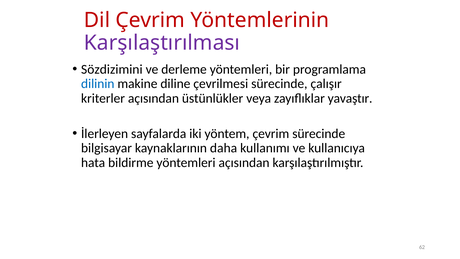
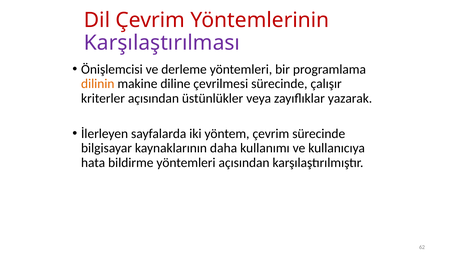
Sözdizimini: Sözdizimini -> Önişlemcisi (112, 69)
dilinin colour: blue -> orange (98, 84)
yavaştır: yavaştır -> yazarak (350, 98)
